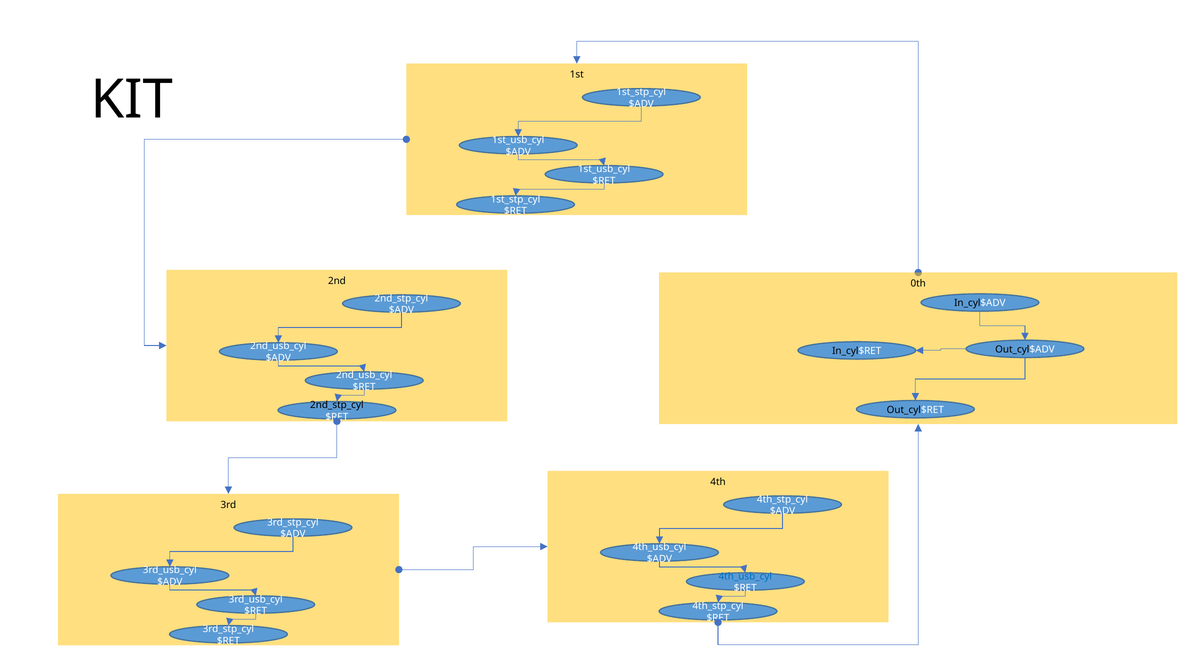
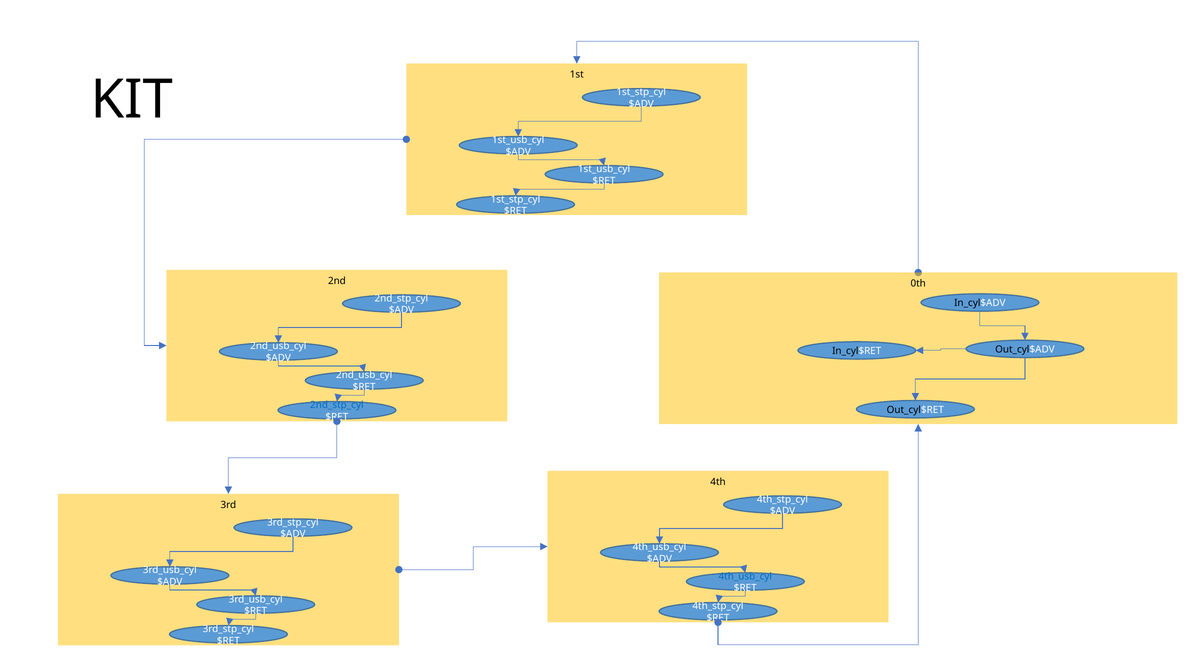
2nd_stp_cyl colour: black -> blue (337, 405)
